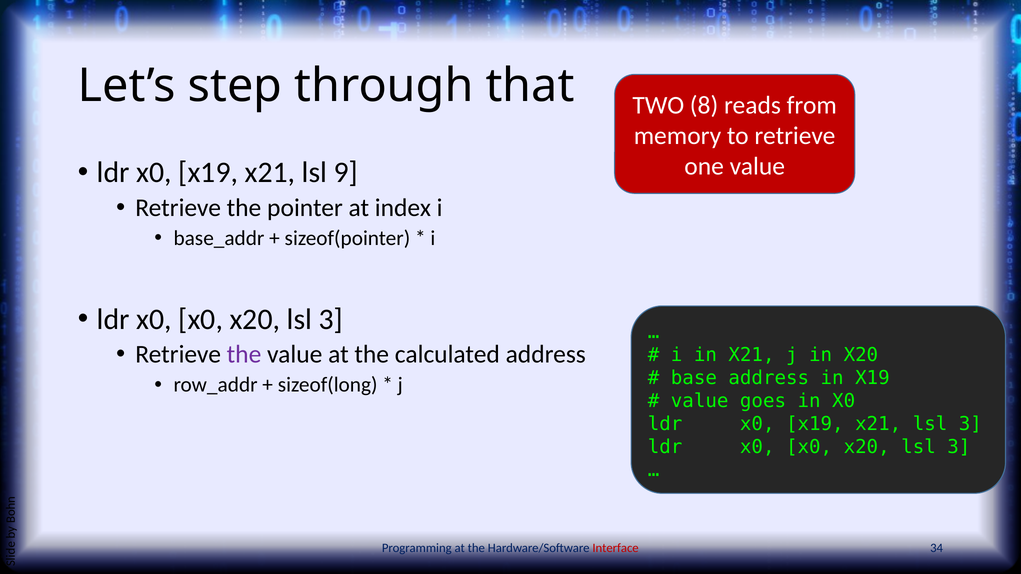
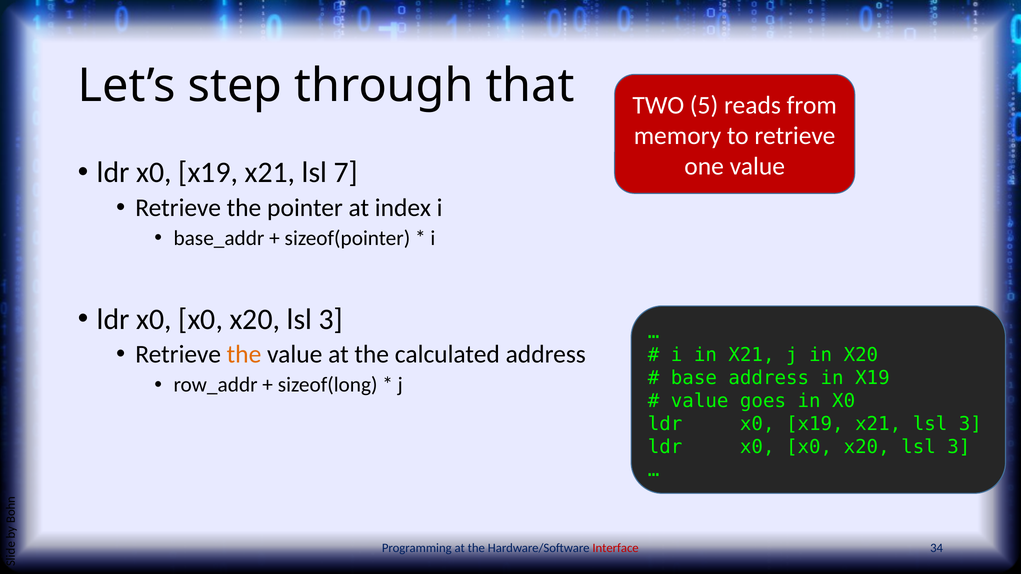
8: 8 -> 5 (704, 105)
9: 9 -> 7 (346, 173)
the colour: purple -> orange (244, 355)
